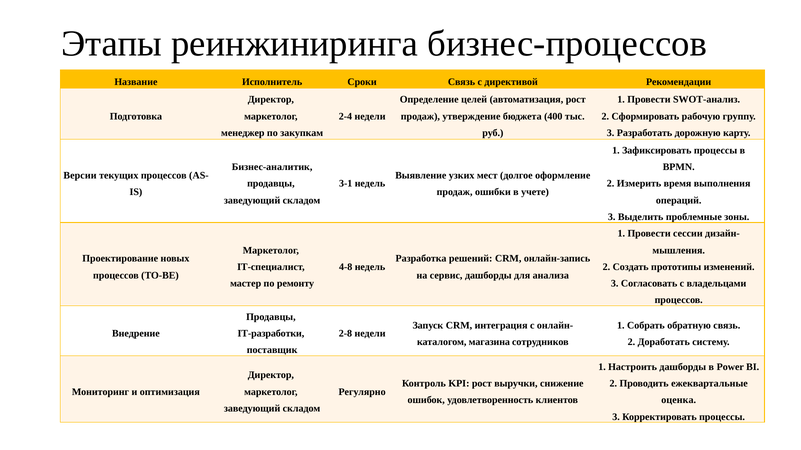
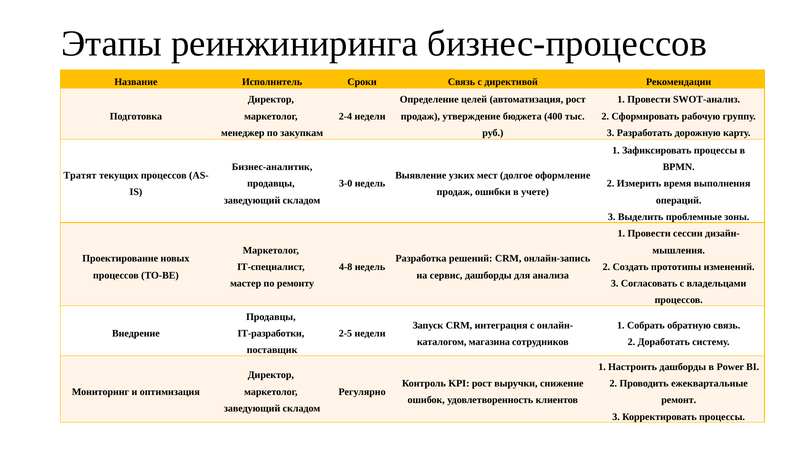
Версии: Версии -> Тратят (80, 176)
3-1: 3-1 -> 3-0 (346, 184)
2-8: 2-8 -> 2-5 (345, 334)
оценка: оценка -> ремонт (679, 401)
